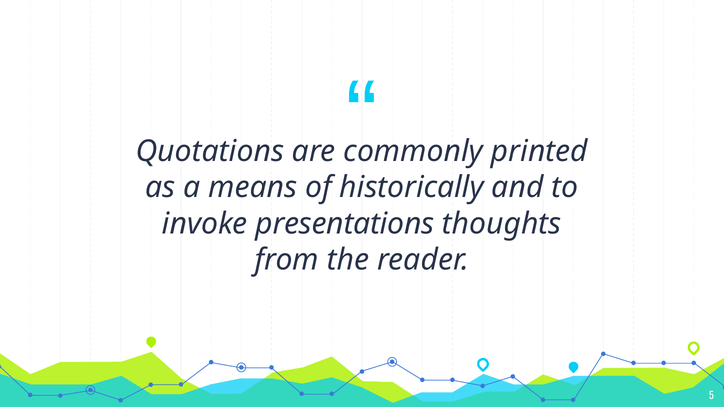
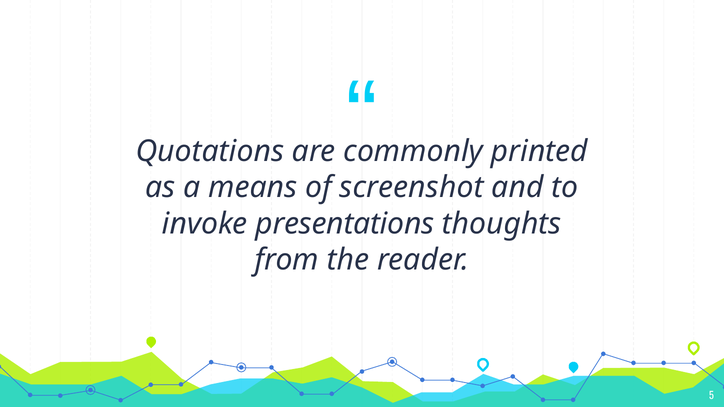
historically: historically -> screenshot (412, 188)
